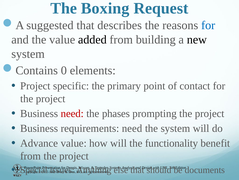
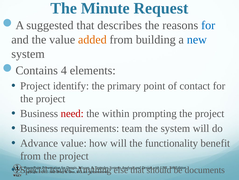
Boxing: Boxing -> Minute (105, 8)
added colour: black -> orange (92, 39)
new colour: black -> blue (197, 39)
0: 0 -> 4 (64, 70)
specific: specific -> identify (71, 86)
phases: phases -> within (116, 113)
requirements need: need -> team (132, 128)
